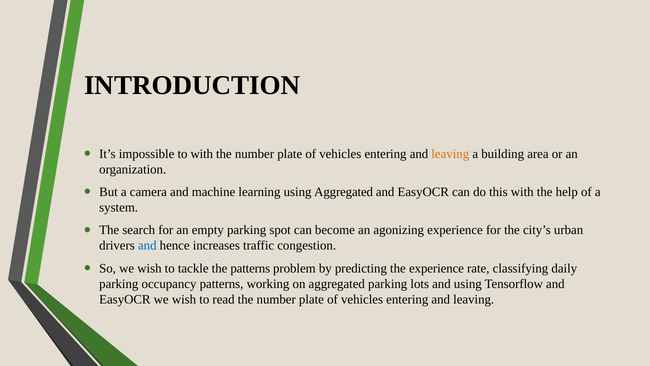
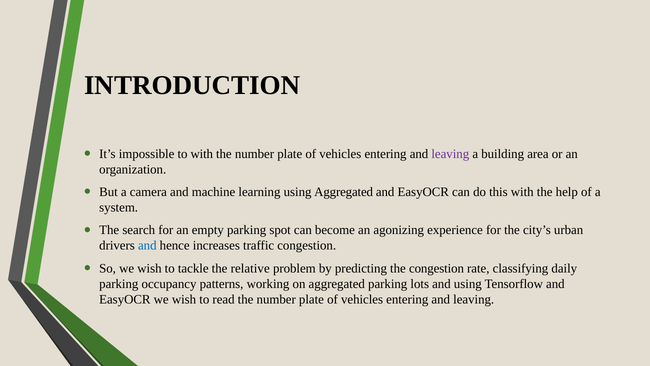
leaving colour: orange -> purple (450, 154)
the patterns: patterns -> relative (250, 268)
the experience: experience -> congestion (436, 268)
